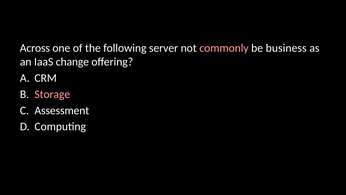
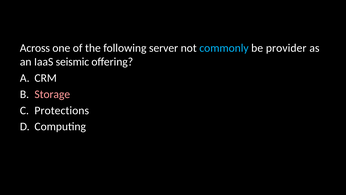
commonly colour: pink -> light blue (224, 48)
business: business -> provider (286, 48)
change: change -> seismic (72, 62)
Assessment: Assessment -> Protections (62, 110)
